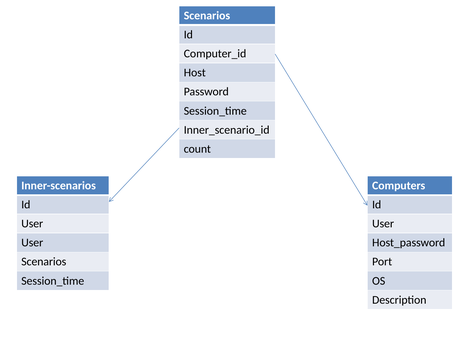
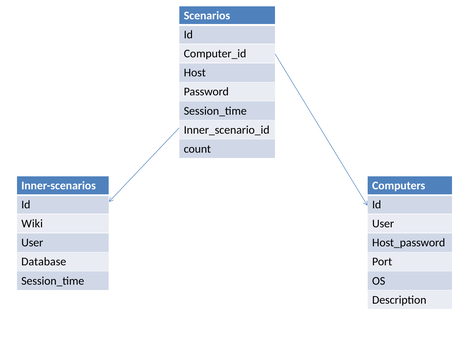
User: User -> Wiki (32, 224)
Scenarios: Scenarios -> Database (44, 262)
